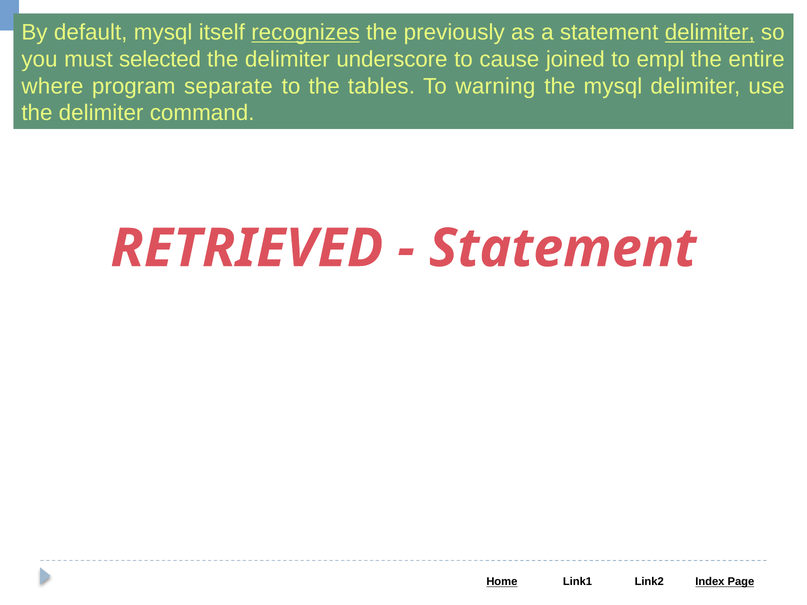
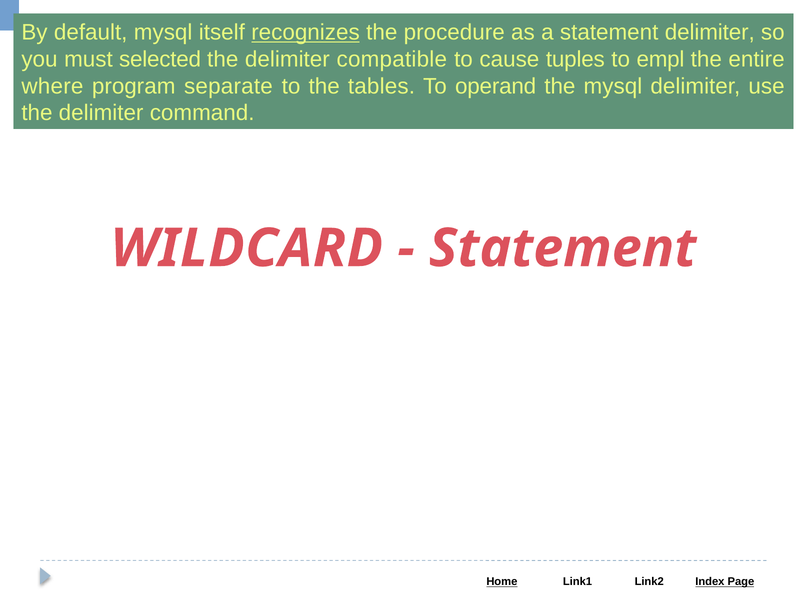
previously: previously -> procedure (454, 32)
delimiter underline: present -> none (710, 32)
underscore: underscore -> compatible (392, 59)
joined: joined -> tuples (575, 59)
warning: warning -> operand (496, 86)
RETRIEVED: RETRIEVED -> WILDCARD (247, 248)
